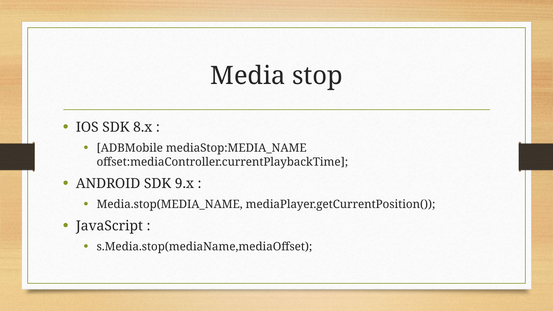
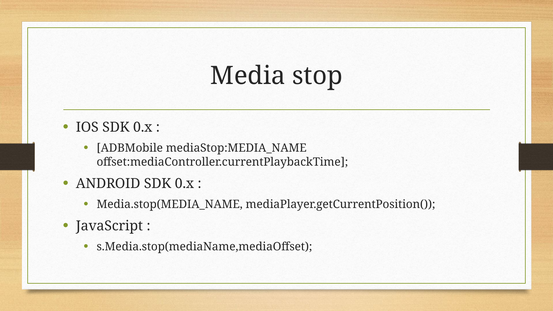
IOS SDK 8.x: 8.x -> 0.x (143, 127)
ANDROID SDK 9.x: 9.x -> 0.x (184, 184)
